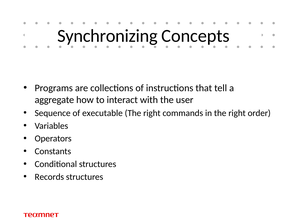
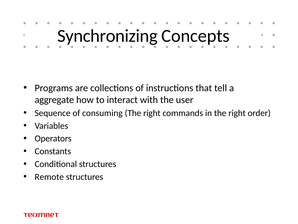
executable: executable -> consuming (102, 113)
Records: Records -> Remote (49, 176)
